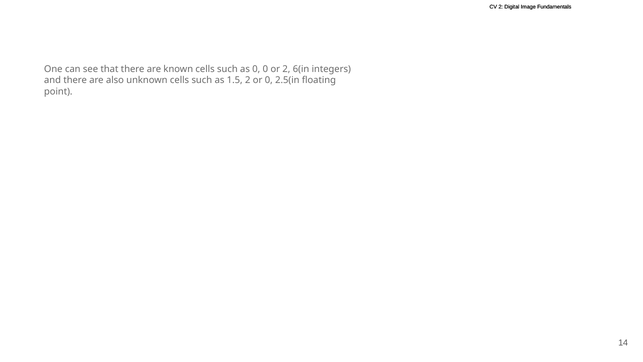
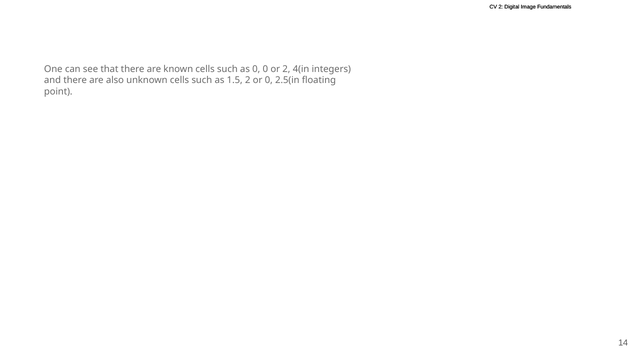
6(in: 6(in -> 4(in (301, 69)
